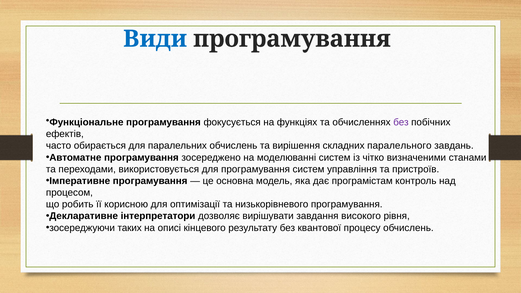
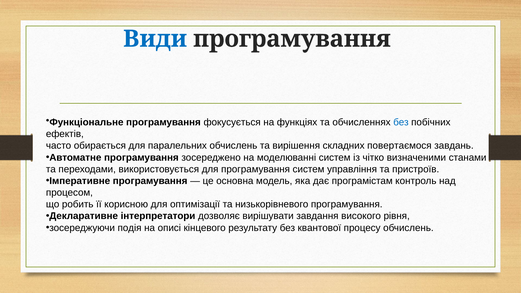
без colour: purple -> blue (401, 122)
паралельного: паралельного -> повертаємося (399, 146)
таких: таких -> подія (130, 228)
